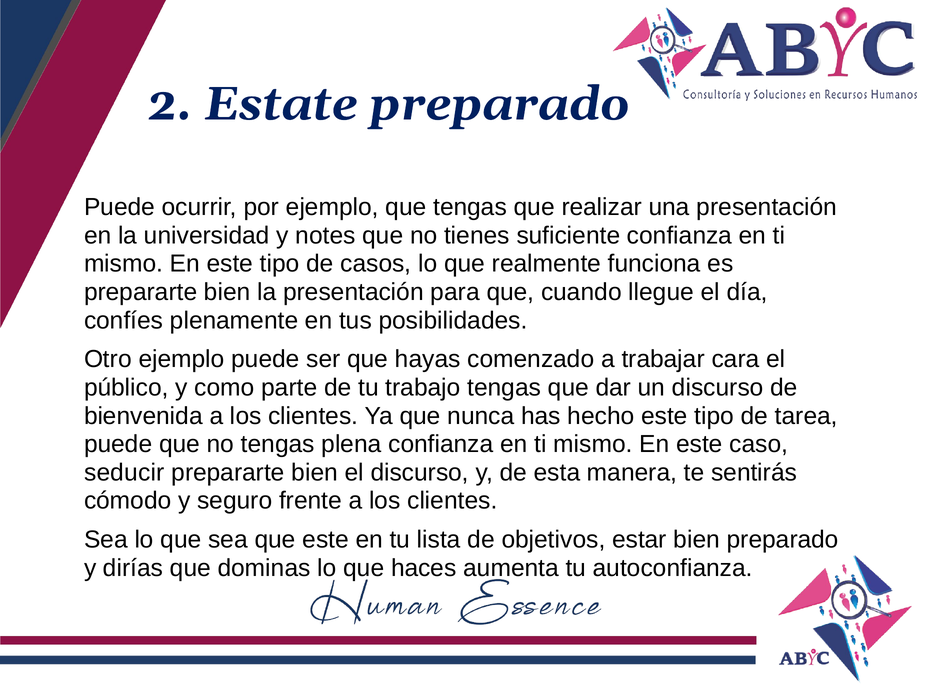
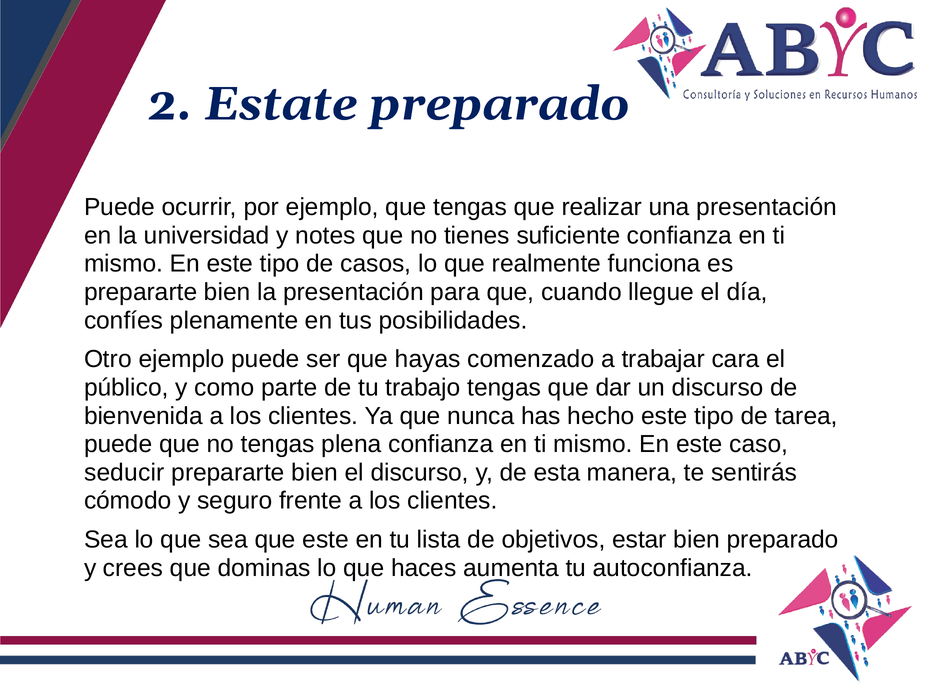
dirías: dirías -> crees (133, 568)
